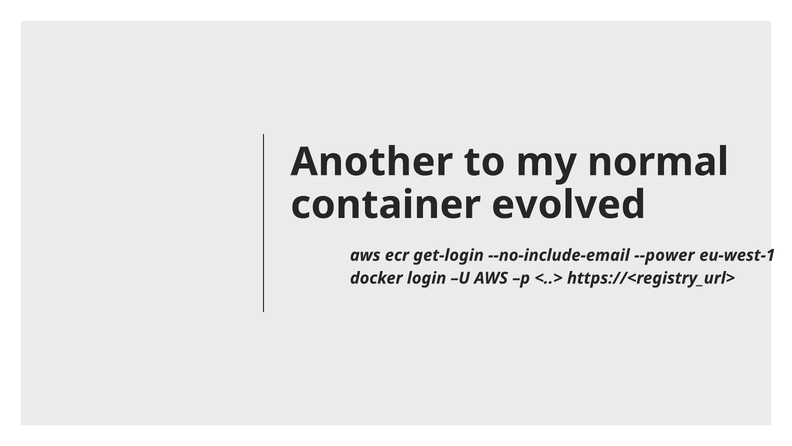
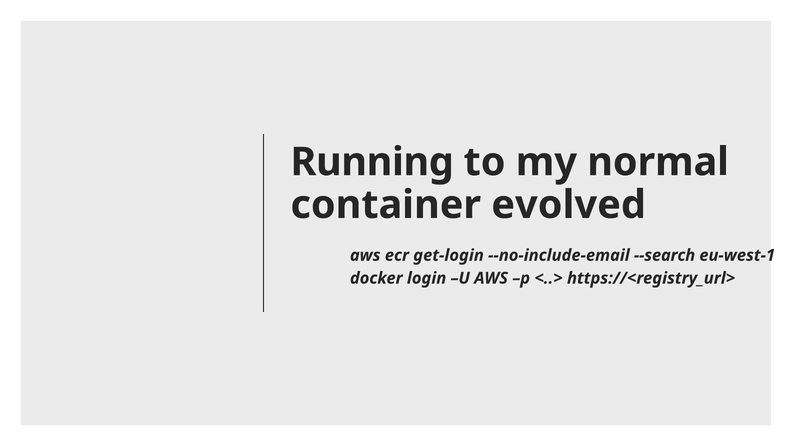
Another: Another -> Running (372, 162)
--power: --power -> --search (665, 255)
